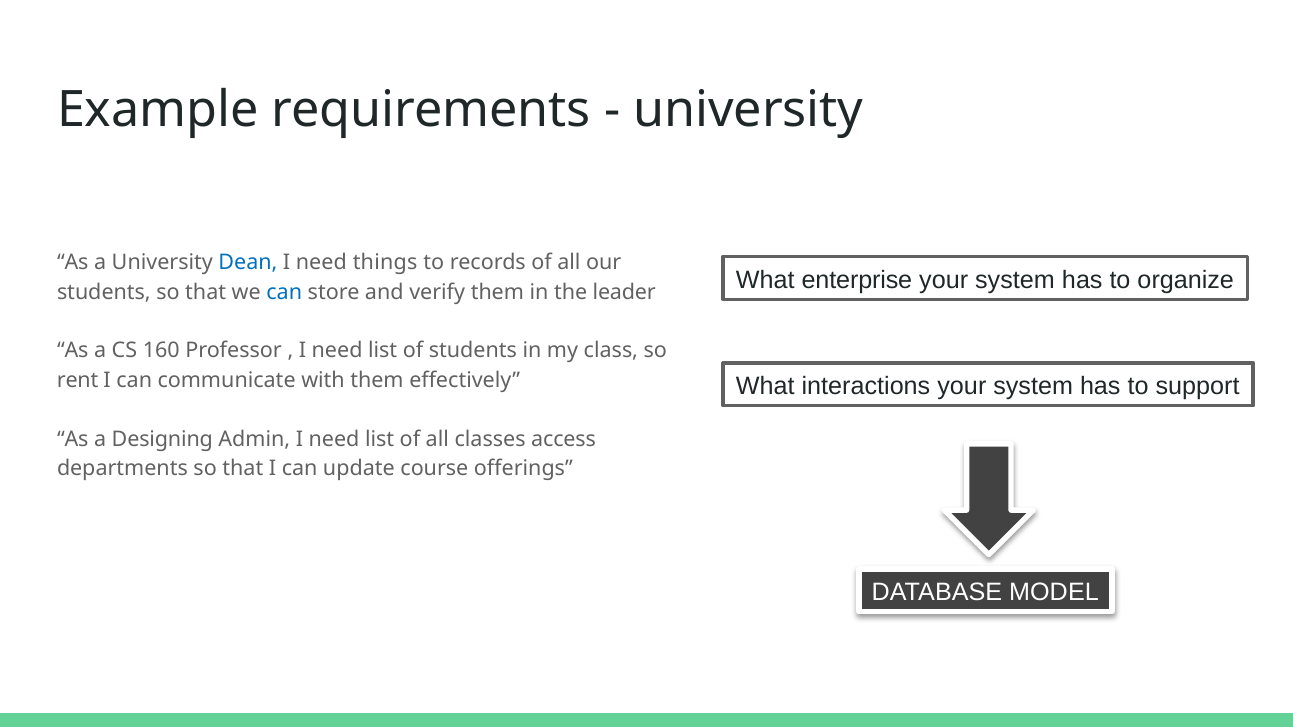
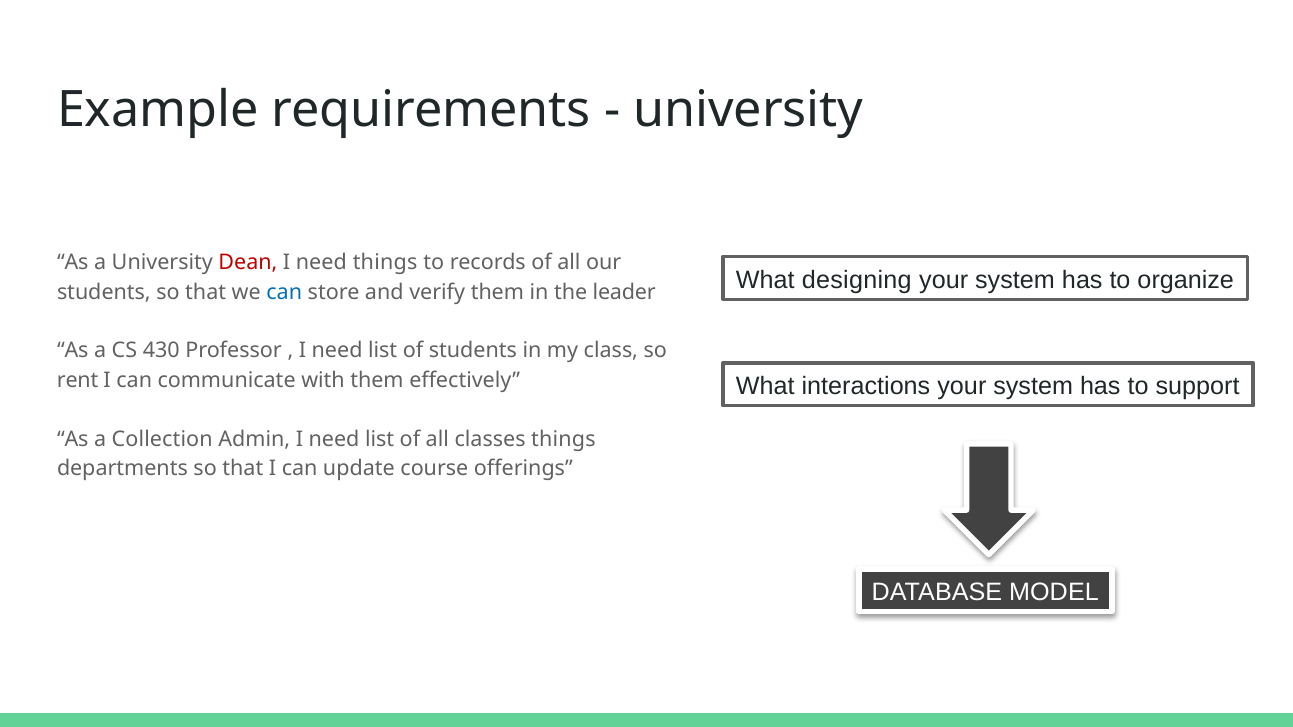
Dean colour: blue -> red (248, 263)
enterprise: enterprise -> designing (857, 280)
160: 160 -> 430 (161, 351)
Designing: Designing -> Collection (162, 439)
classes access: access -> things (563, 439)
